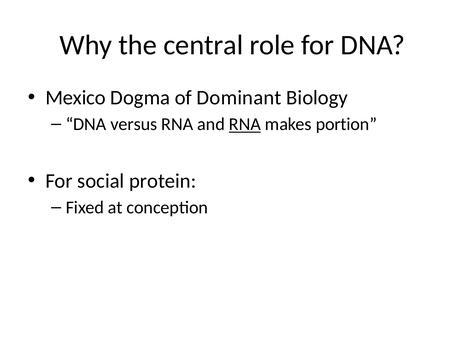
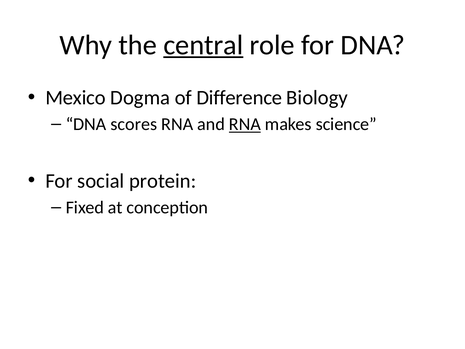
central underline: none -> present (203, 45)
Dominant: Dominant -> Difference (239, 98)
versus: versus -> scores (134, 124)
portion: portion -> science (346, 124)
